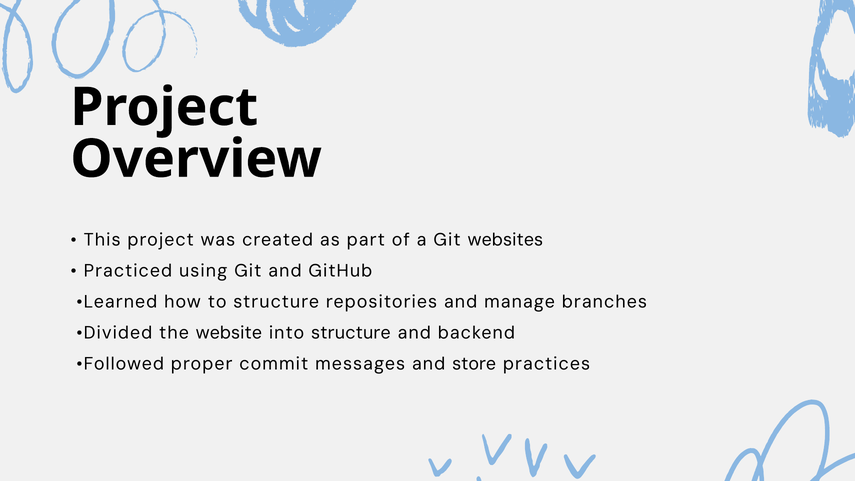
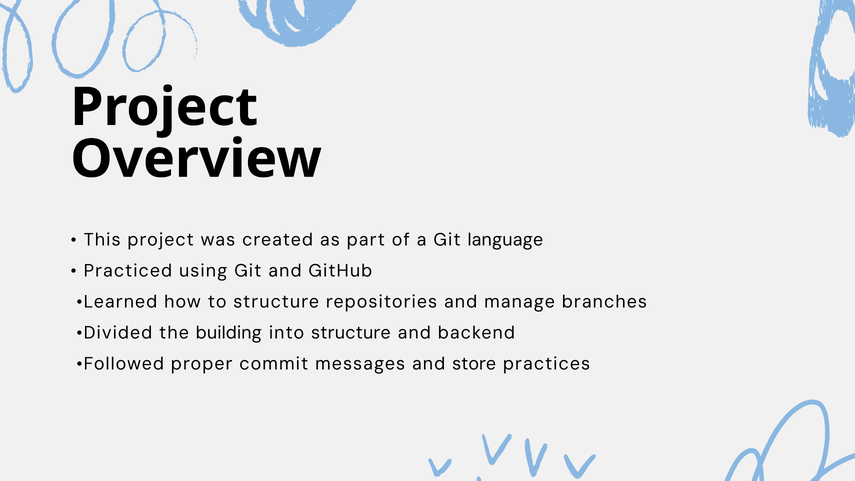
websites: websites -> language (505, 240)
website: website -> building (229, 333)
